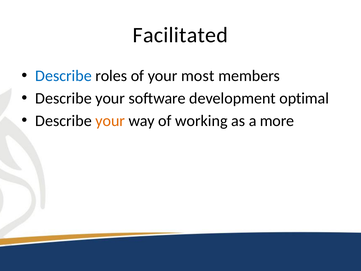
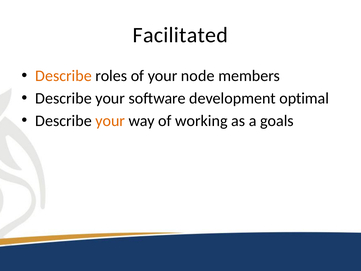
Describe colour: blue -> orange (64, 76)
most: most -> node (198, 76)
more: more -> goals (277, 121)
